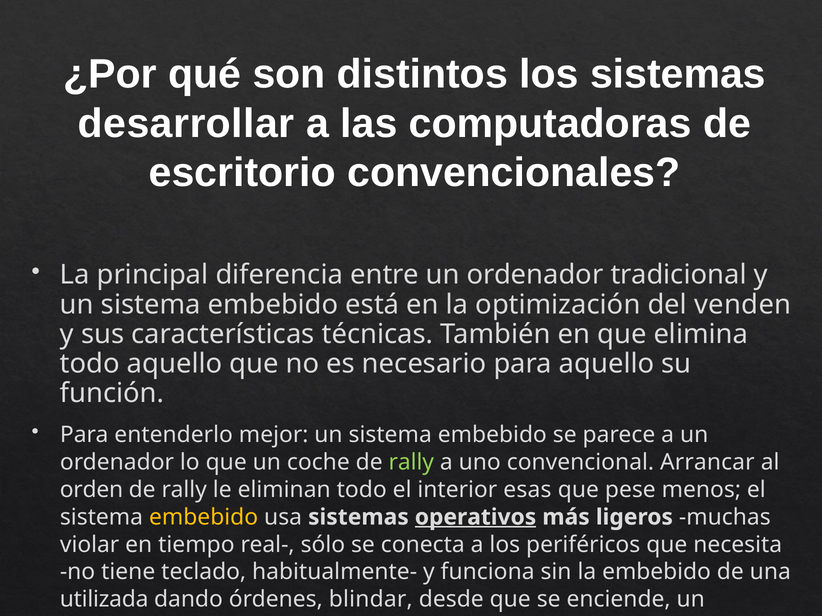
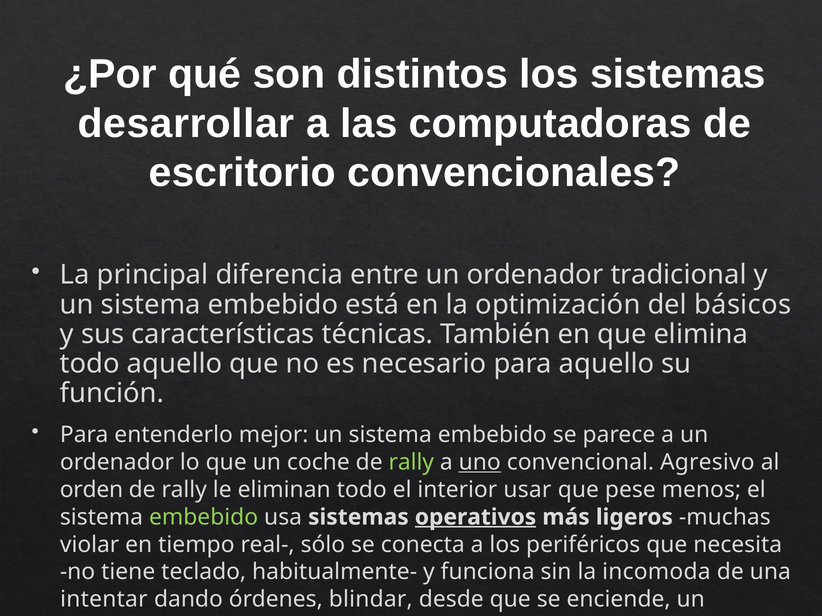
venden: venden -> básicos (743, 305)
uno underline: none -> present (480, 463)
Arrancar: Arrancar -> Agresivo (707, 463)
esas: esas -> usar (527, 490)
embebido colour: yellow -> light green (204, 518)
la embebido: embebido -> incomoda (656, 572)
utilizada: utilizada -> intentar (104, 600)
